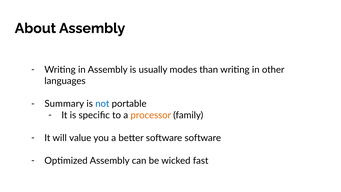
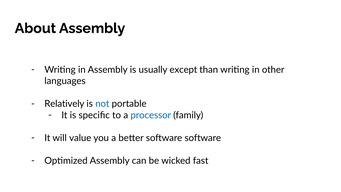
modes: modes -> except (183, 70)
Summary: Summary -> Relatively (64, 104)
processor colour: orange -> blue (151, 115)
